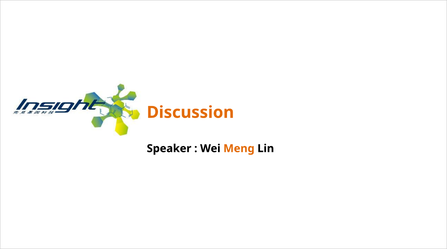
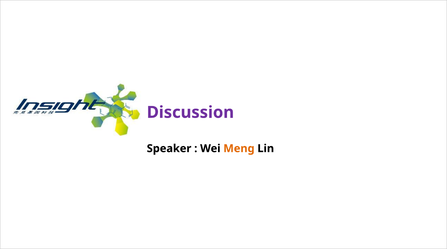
Discussion colour: orange -> purple (190, 112)
